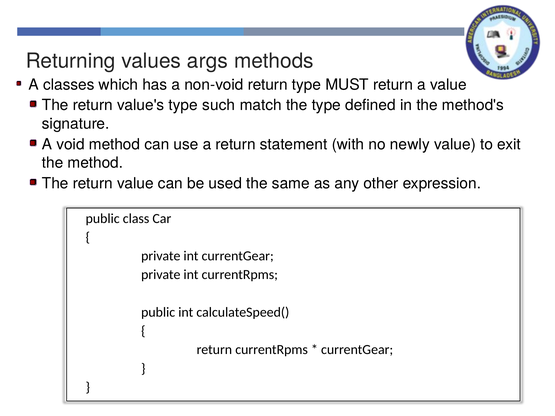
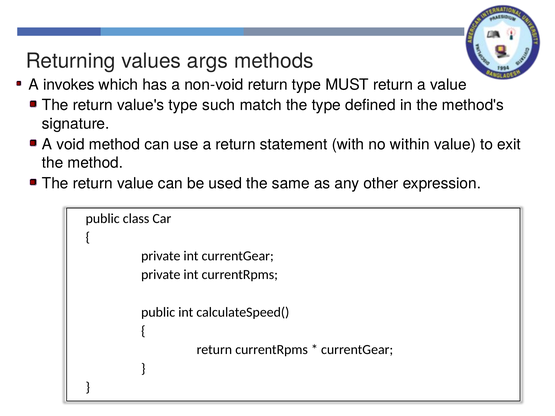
classes: classes -> invokes (69, 85)
newly: newly -> within (410, 144)
